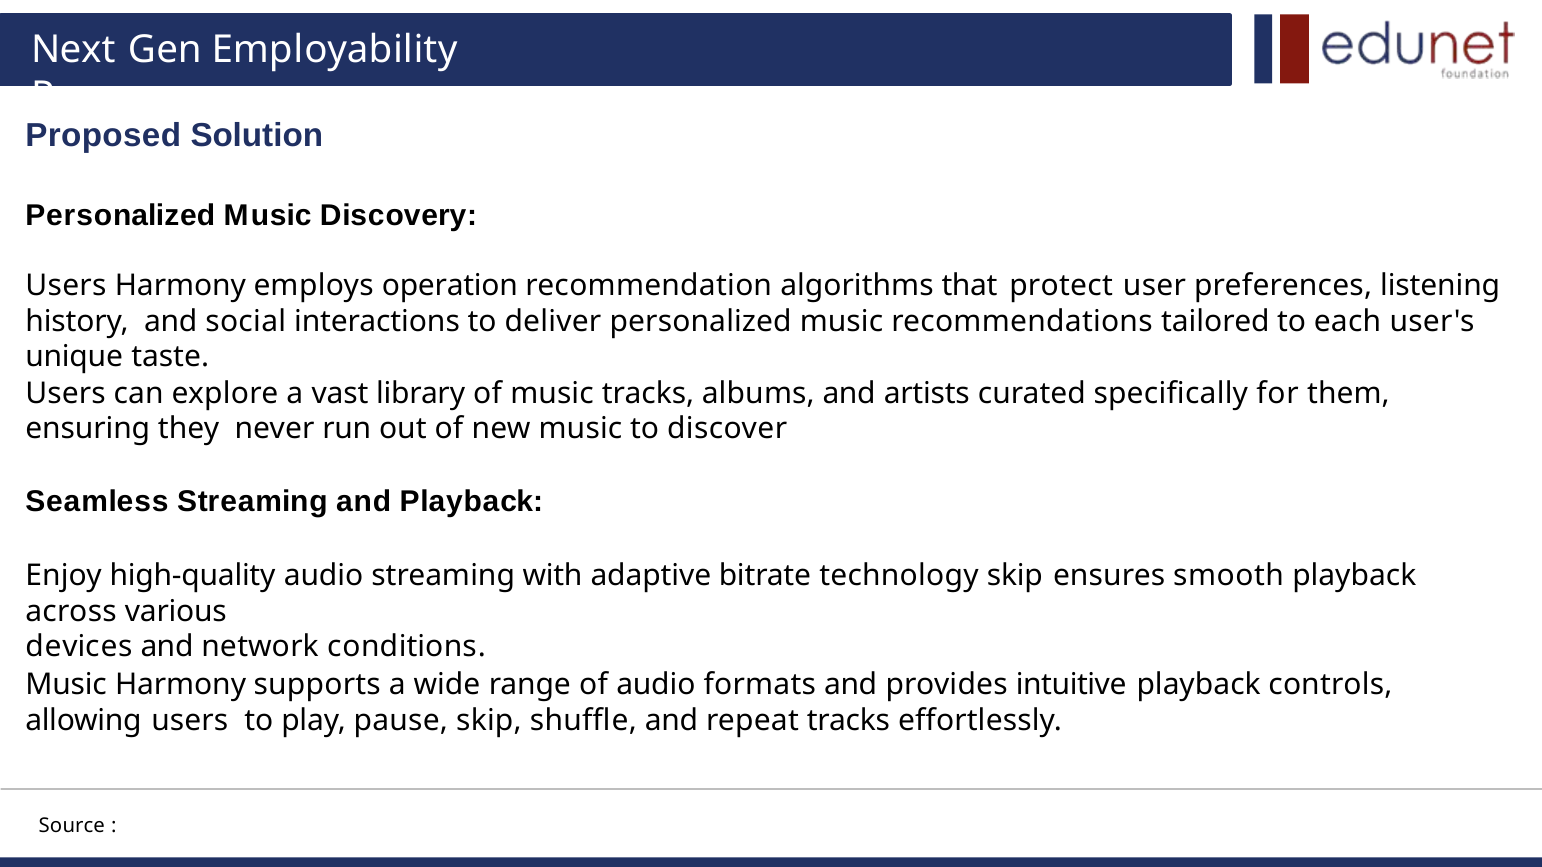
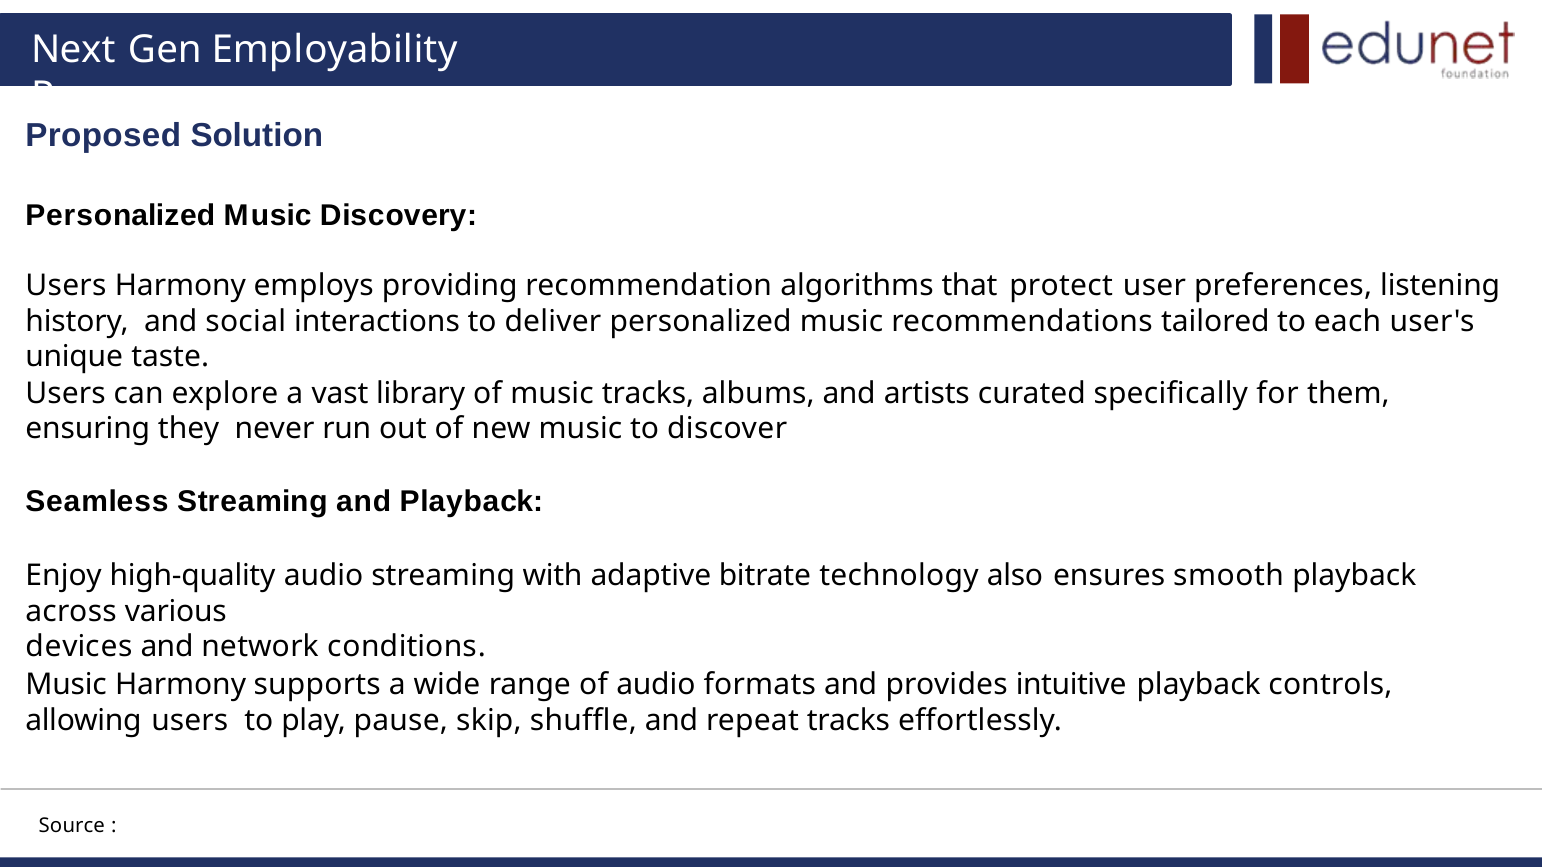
operation: operation -> providing (450, 286)
technology skip: skip -> also (1015, 576)
